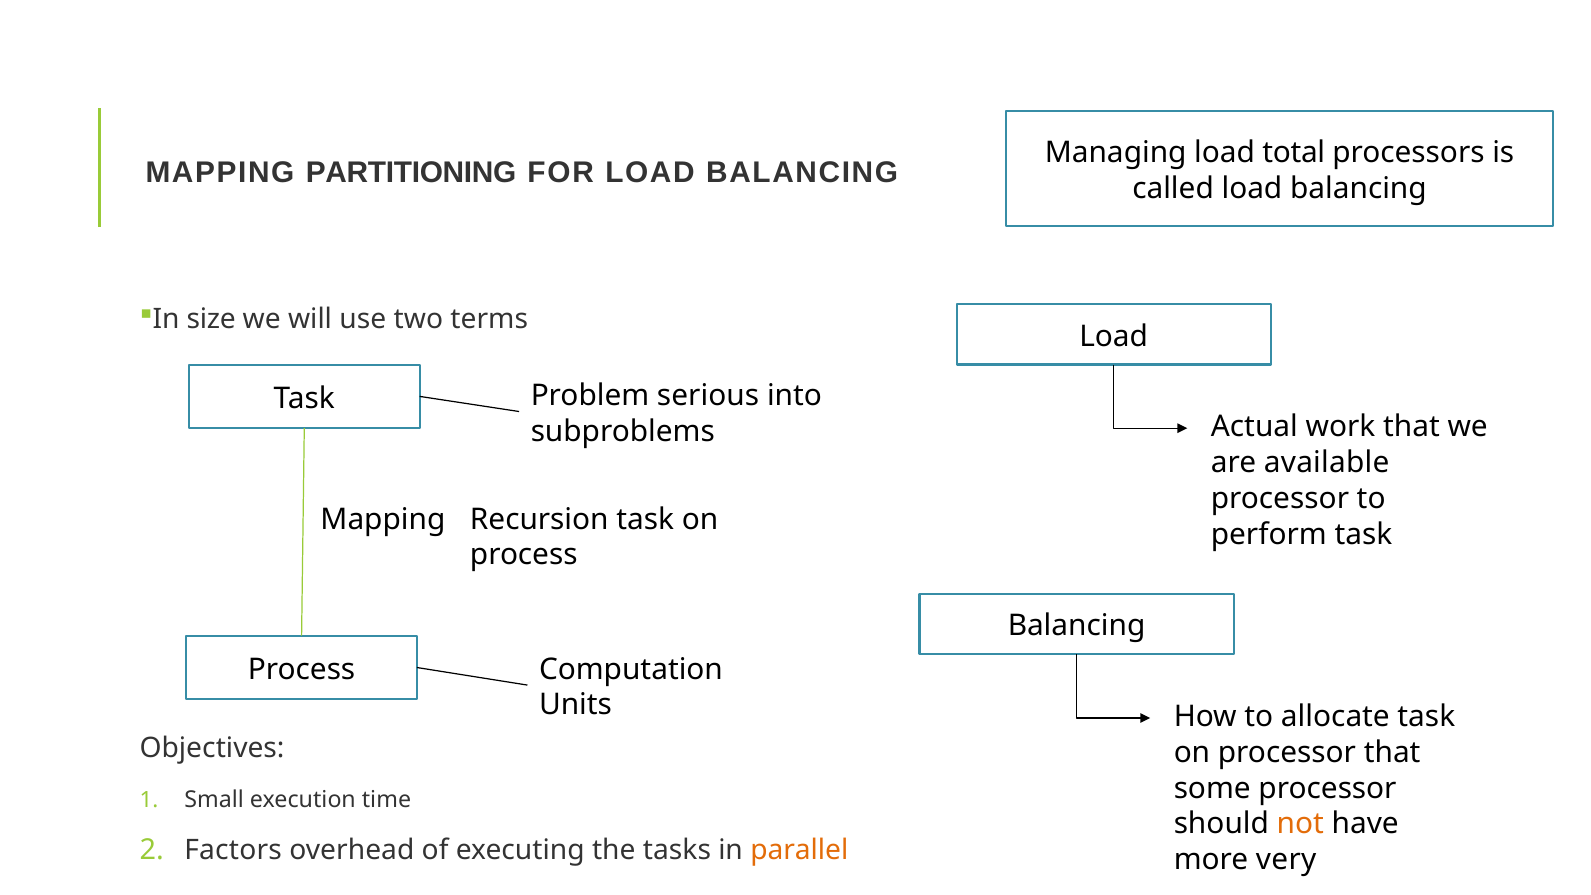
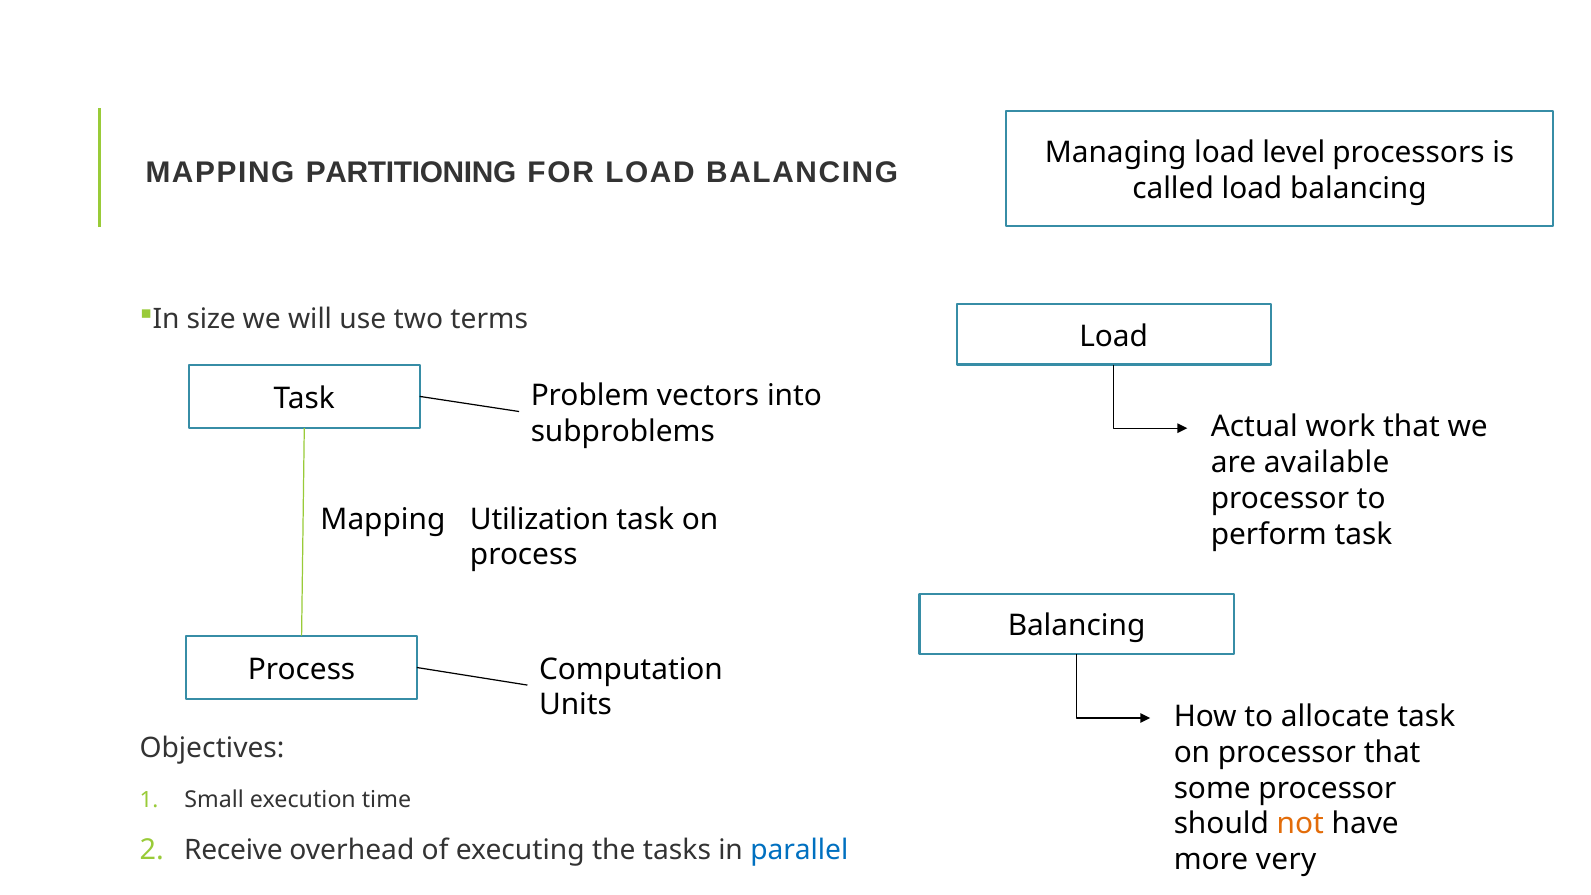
total: total -> level (1294, 153)
serious: serious -> vectors (708, 396)
Recursion: Recursion -> Utilization (539, 519)
Factors: Factors -> Receive (233, 850)
parallel colour: orange -> blue (799, 850)
